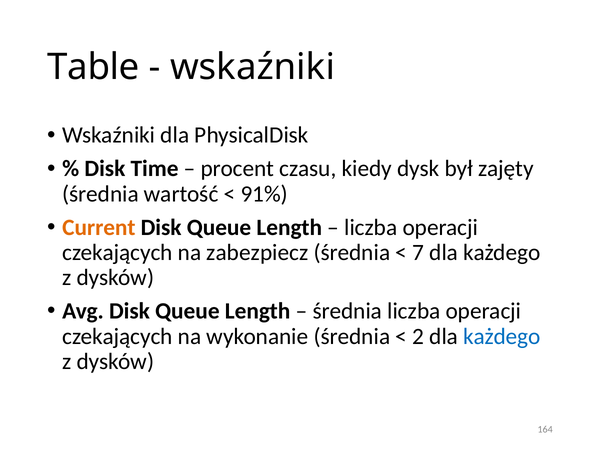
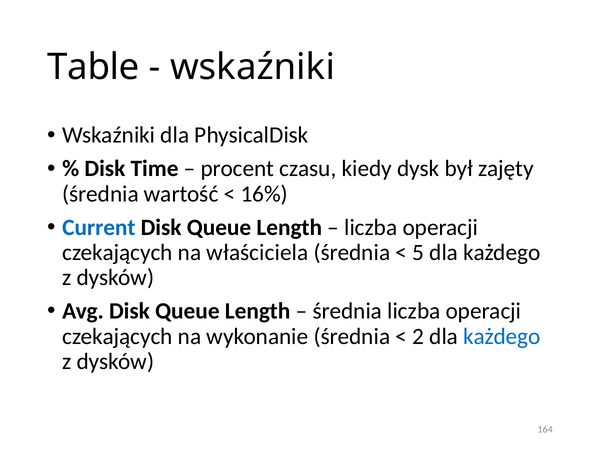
91%: 91% -> 16% (264, 194)
Current colour: orange -> blue (99, 227)
zabezpiecz: zabezpiecz -> właściciela (257, 253)
7: 7 -> 5 (418, 253)
